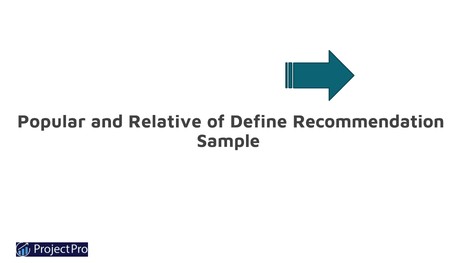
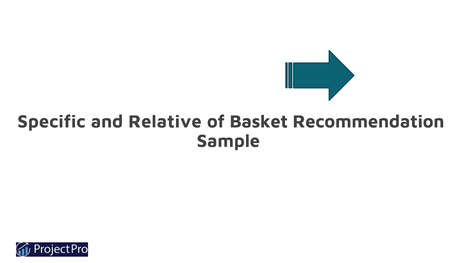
Popular: Popular -> Specific (51, 121)
Define: Define -> Basket (259, 121)
